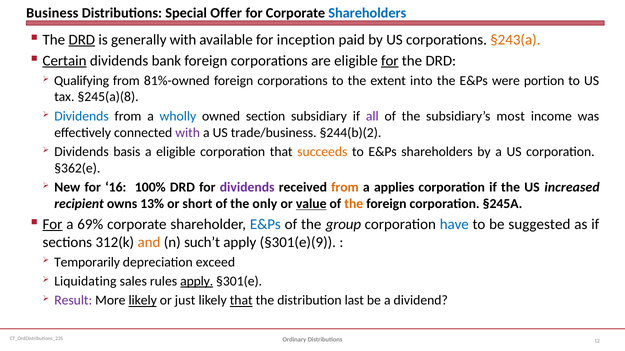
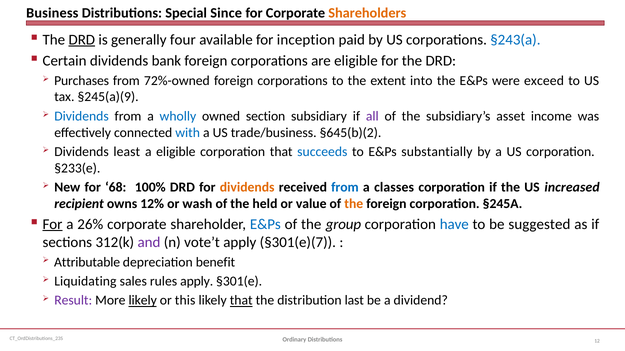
Offer: Offer -> Since (226, 13)
Shareholders colour: blue -> orange (367, 13)
generally with: with -> four (183, 40)
§243(a colour: orange -> blue (515, 40)
Certain underline: present -> none (65, 61)
for underline: present -> none (390, 61)
Qualifying: Qualifying -> Purchases (82, 81)
81%-owned: 81%-owned -> 72%-owned (177, 81)
portion: portion -> exceed (544, 81)
§245(a)(8: §245(a)(8 -> §245(a)(9 (108, 97)
most: most -> asset (511, 116)
with colour: purple -> blue (188, 133)
§244(b)(2: §244(b)(2 -> §645(b)(2 (351, 133)
basis: basis -> least (127, 152)
succeeds colour: orange -> blue (322, 152)
E&Ps shareholders: shareholders -> substantially (437, 152)
§362(e: §362(e -> §233(e (77, 168)
16: 16 -> 68 (116, 188)
dividends colour: purple -> orange (247, 188)
from colour: orange -> blue (345, 188)
applies: applies -> classes (394, 188)
13%: 13% -> 12% (152, 204)
short: short -> wash (197, 204)
only: only -> held (265, 204)
value underline: present -> none (311, 204)
69%: 69% -> 26% (90, 225)
and colour: orange -> purple (149, 242)
such’t: such’t -> vote’t (202, 242)
§301(e)(9: §301(e)(9 -> §301(e)(7 (298, 242)
Temporarily: Temporarily -> Attributable (87, 262)
exceed: exceed -> benefit (215, 262)
apply underline: present -> none (197, 282)
just: just -> this (185, 301)
